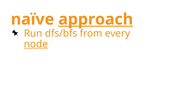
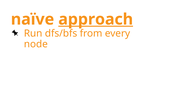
node underline: present -> none (36, 44)
